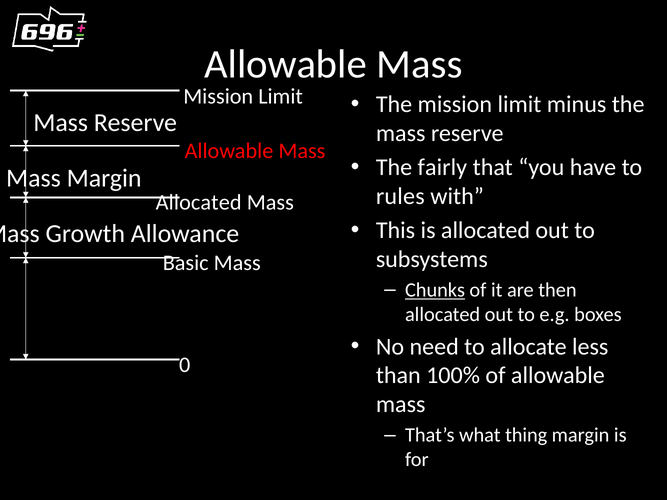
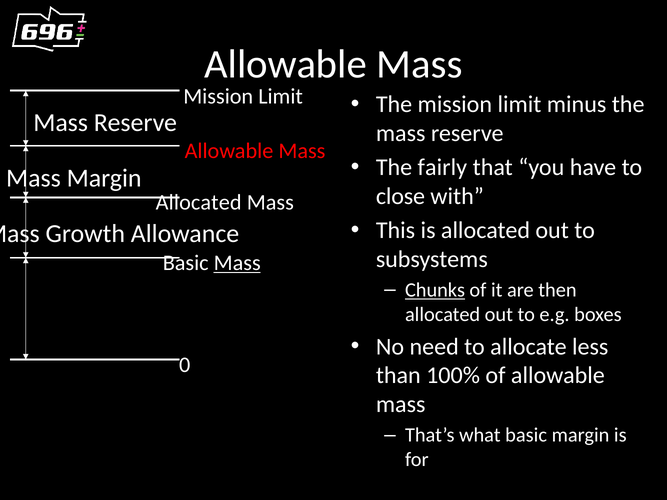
rules: rules -> close (400, 196)
Mass underline: none -> present (237, 263)
what thing: thing -> basic (526, 435)
